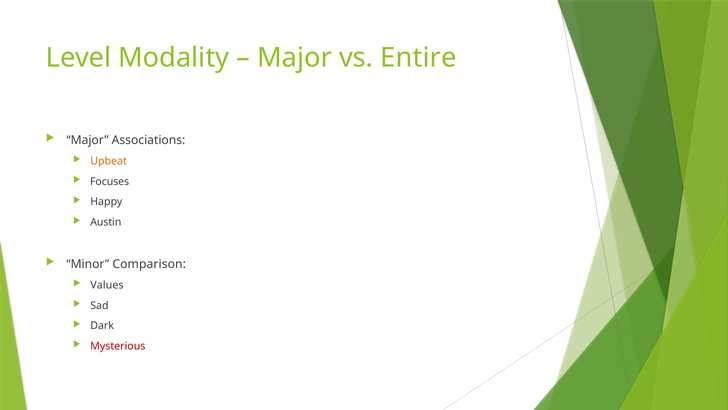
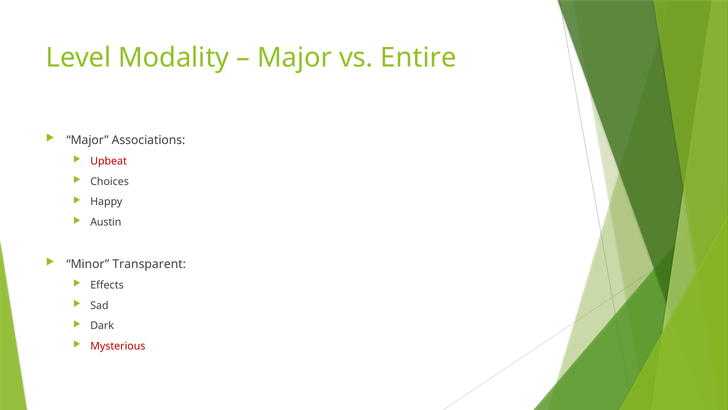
Upbeat colour: orange -> red (109, 161)
Focuses: Focuses -> Choices (110, 181)
Comparison: Comparison -> Transparent (149, 264)
Values: Values -> Effects (107, 285)
